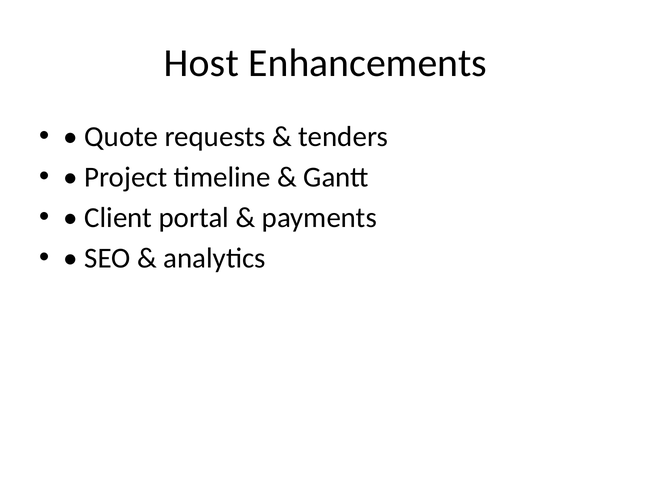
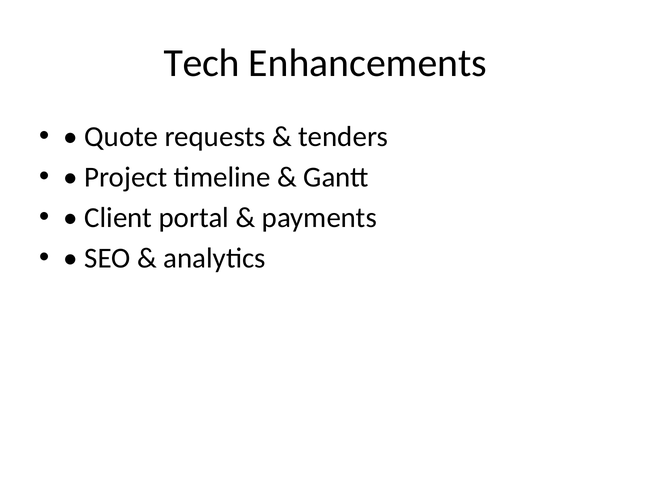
Host: Host -> Tech (202, 63)
